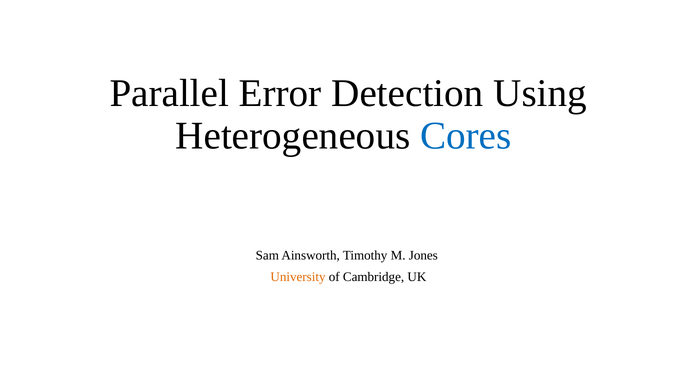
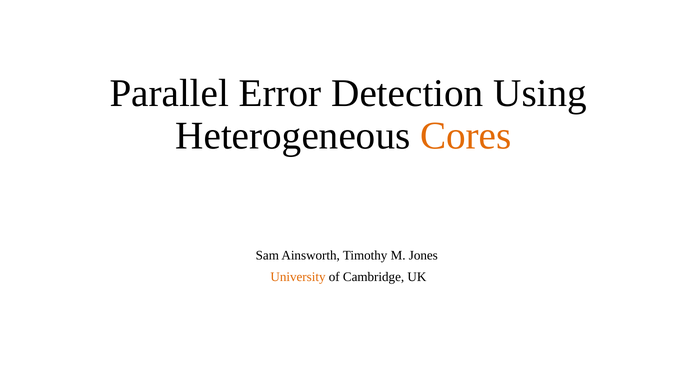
Cores colour: blue -> orange (466, 136)
